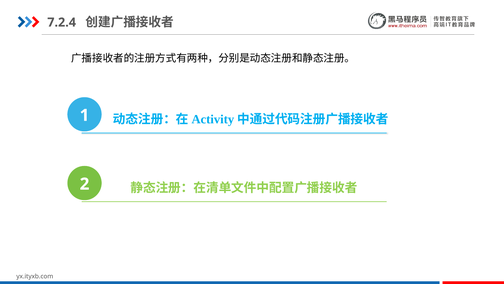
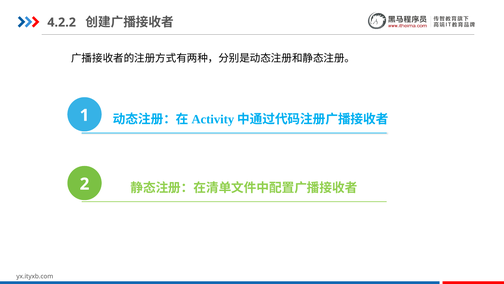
7.2.4: 7.2.4 -> 4.2.2 (62, 22)
